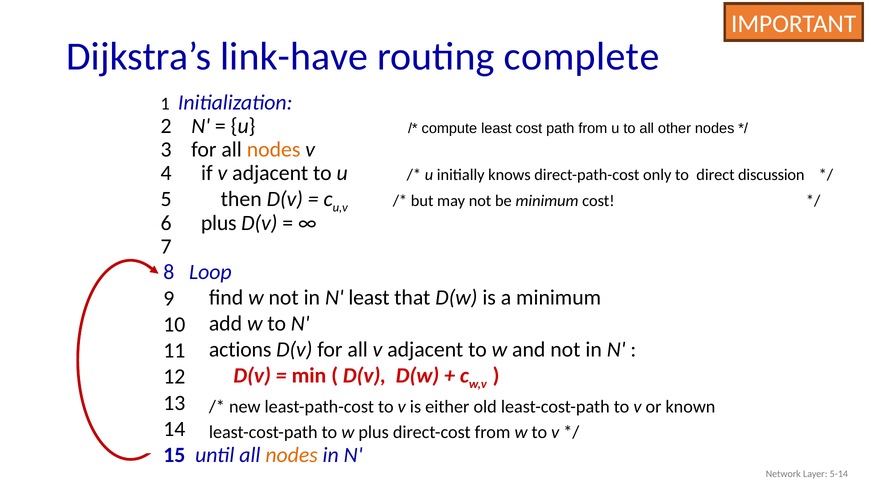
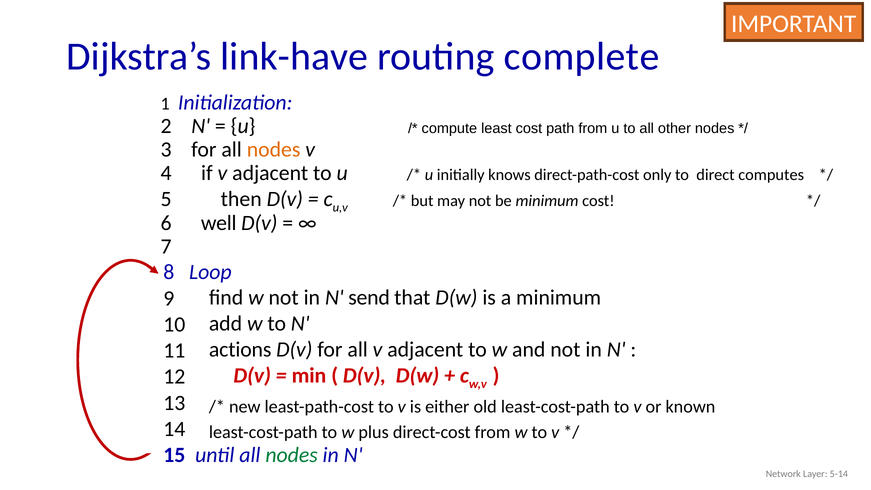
discussion: discussion -> computes (771, 175)
6 plus: plus -> well (219, 223)
N least: least -> send (369, 297)
nodes colour: orange -> green (292, 455)
